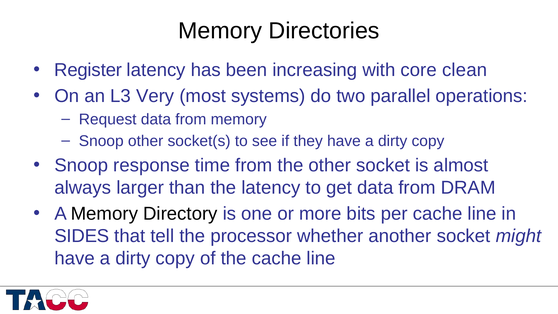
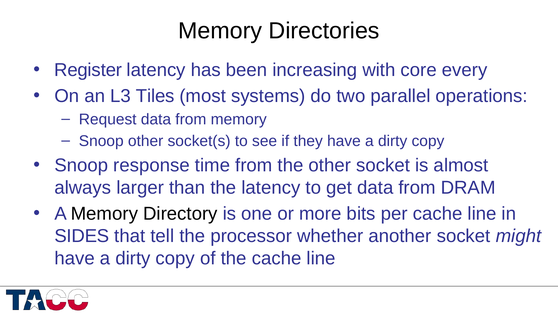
clean: clean -> every (465, 70)
Very: Very -> Tiles (155, 96)
